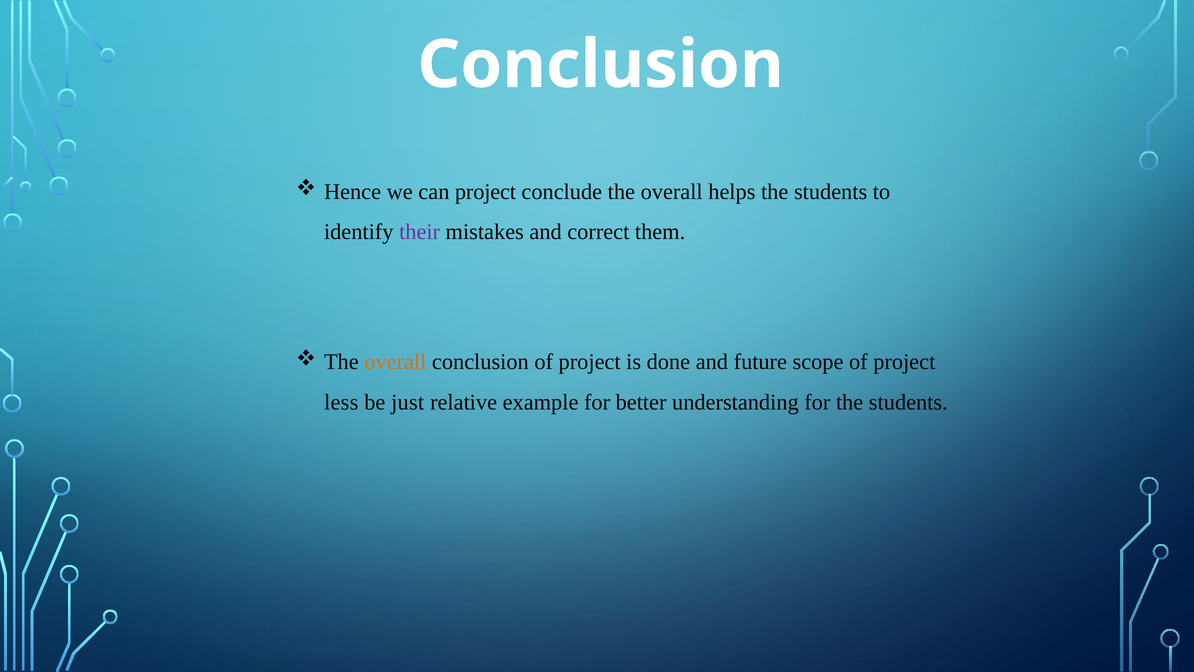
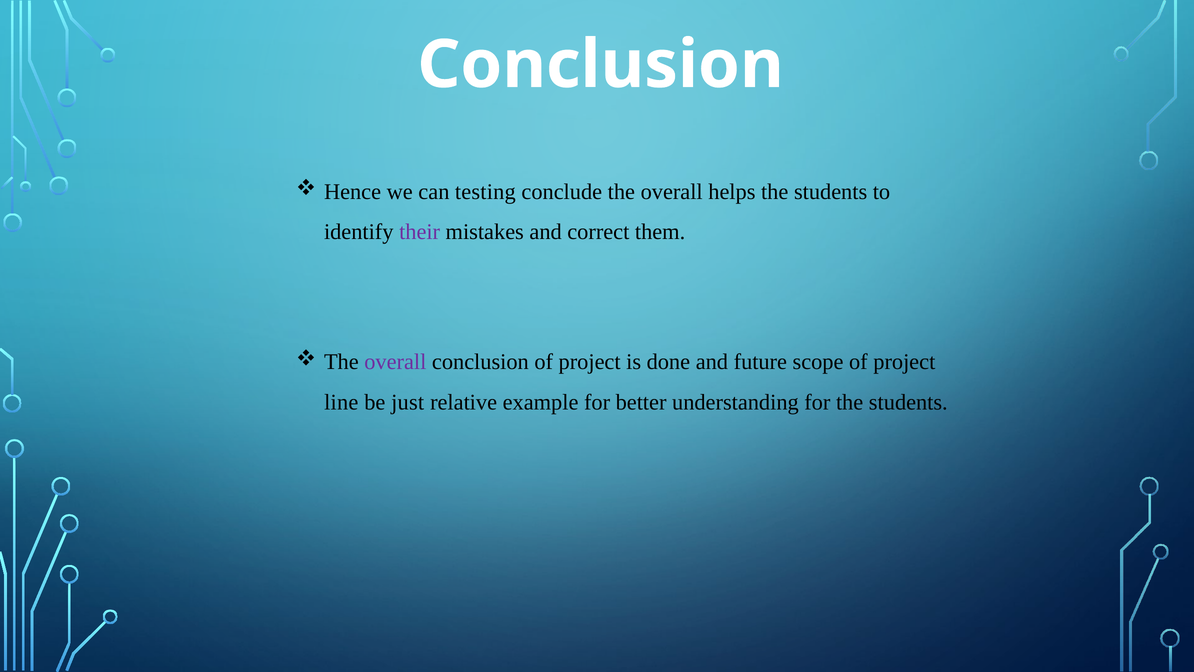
can project: project -> testing (485, 192)
overall colour: orange -> purple (395, 362)
less: less -> line (341, 402)
